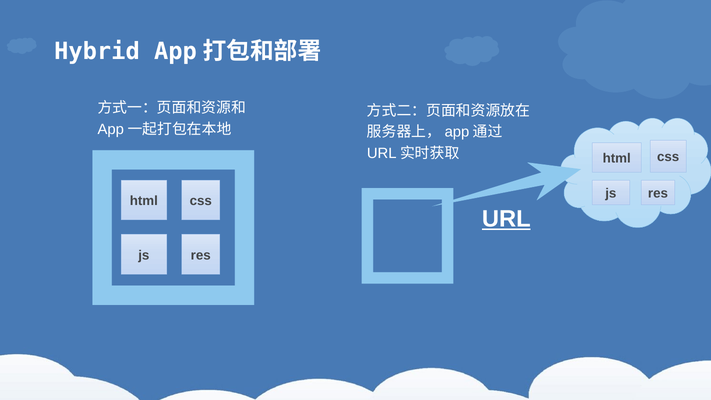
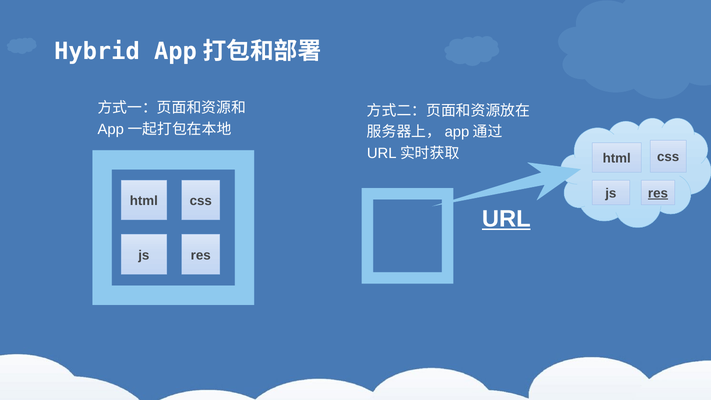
res underline: none -> present (658, 193)
